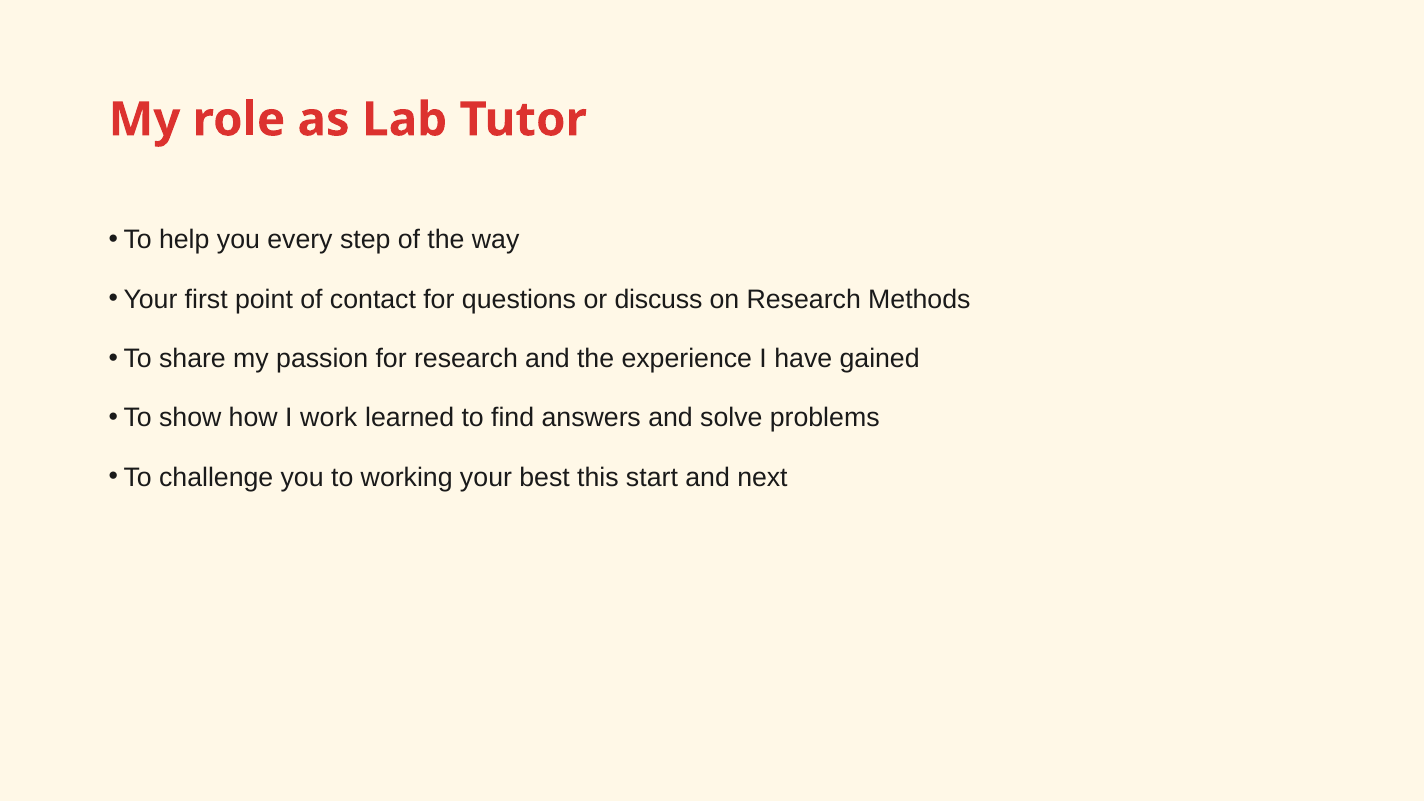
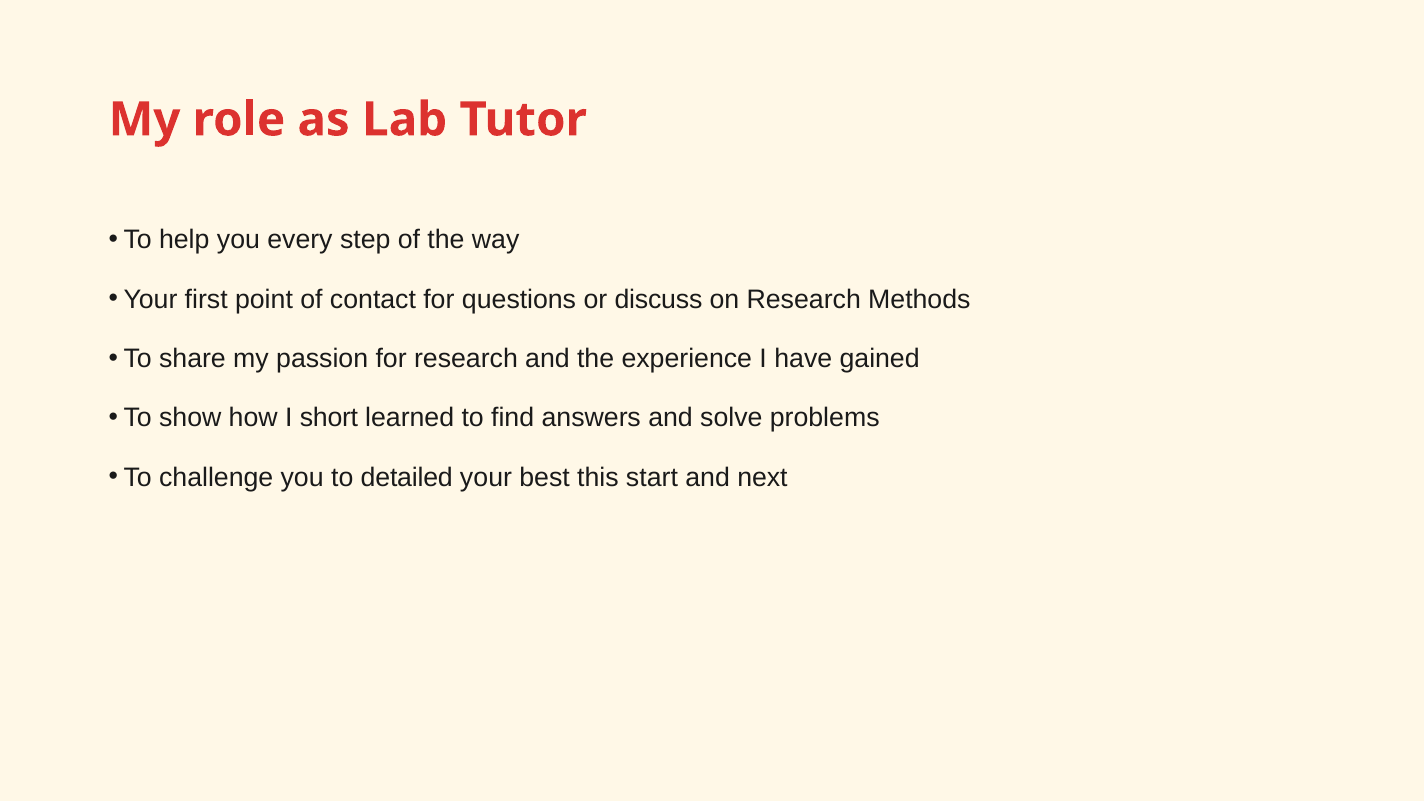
work: work -> short (329, 418)
working: working -> detailed (407, 477)
